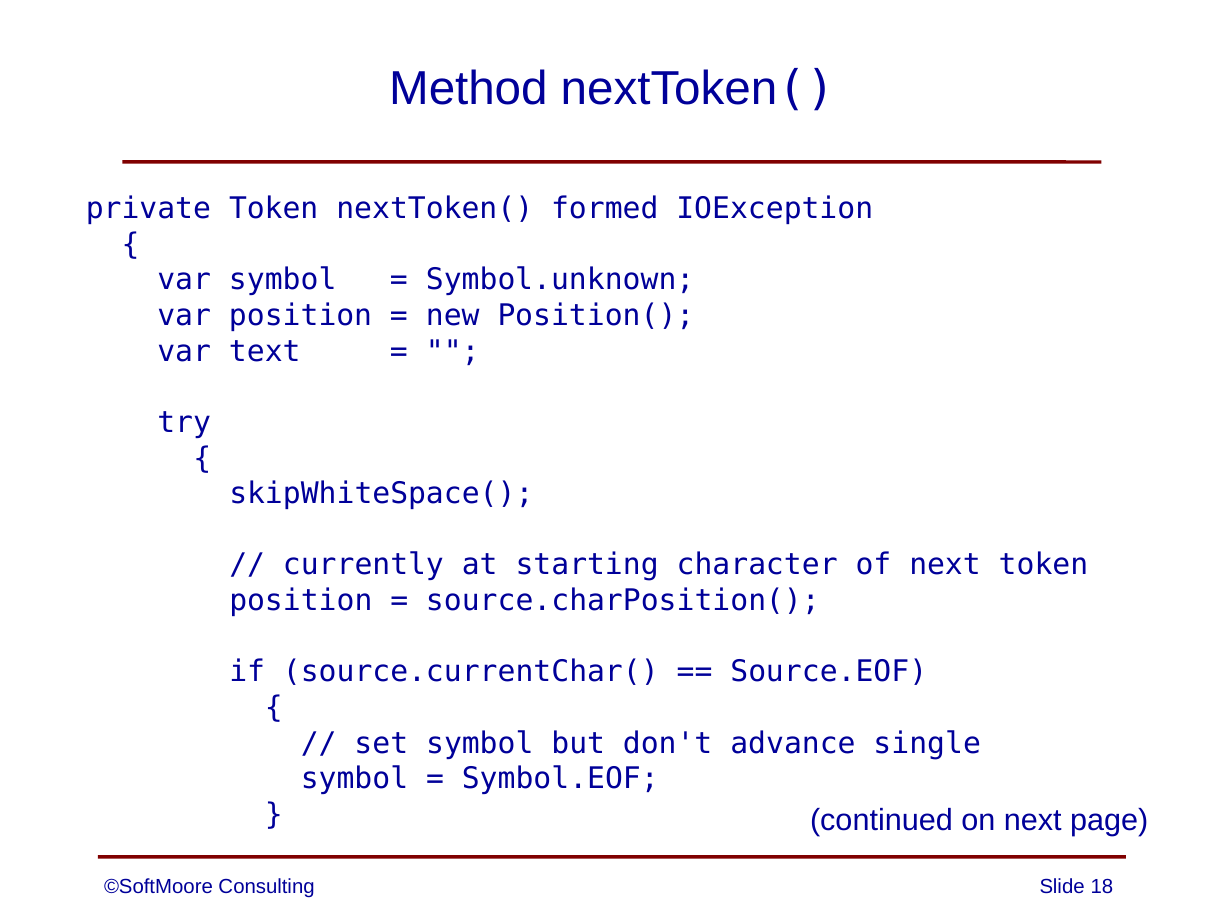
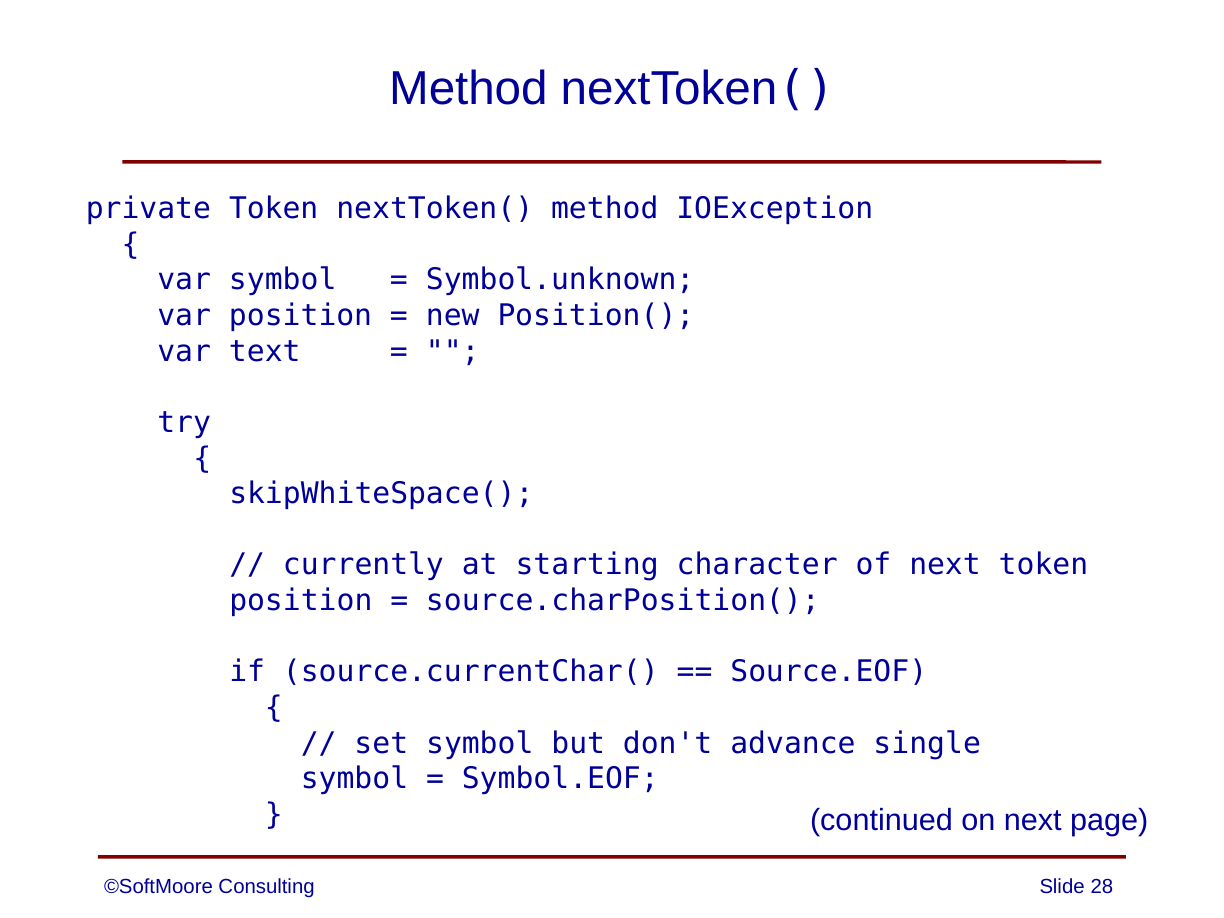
nextToken( formed: formed -> method (605, 209)
18: 18 -> 28 (1102, 887)
